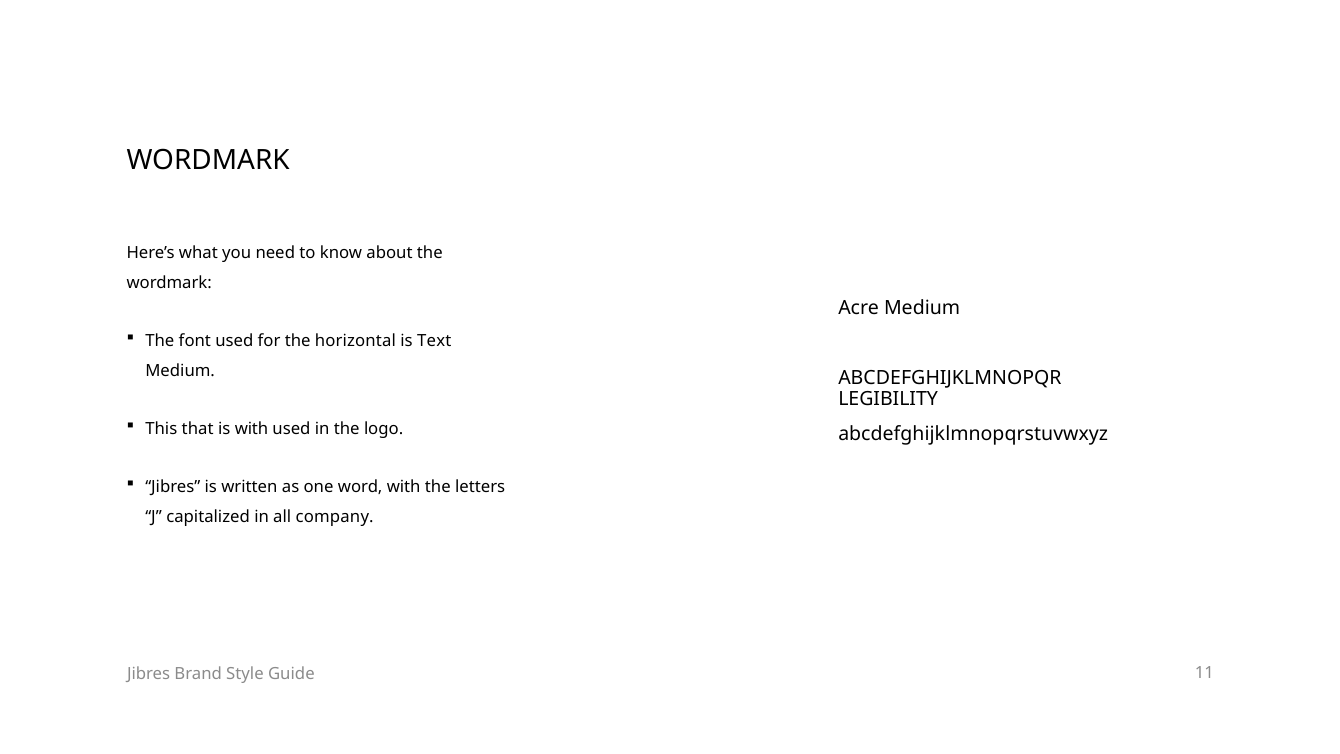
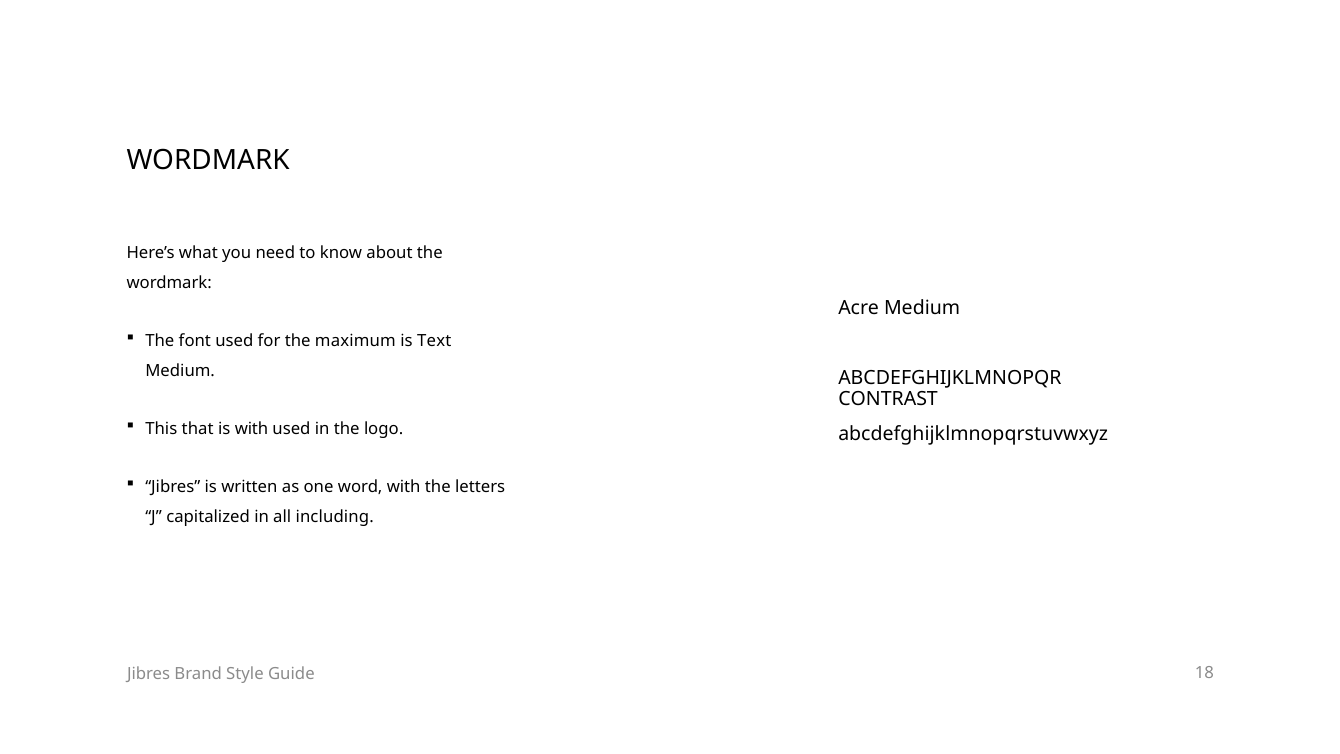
horizontal: horizontal -> maximum (355, 341)
LEGIBILITY: LEGIBILITY -> CONTRAST (888, 399)
company: company -> including (335, 517)
11: 11 -> 18 (1204, 672)
